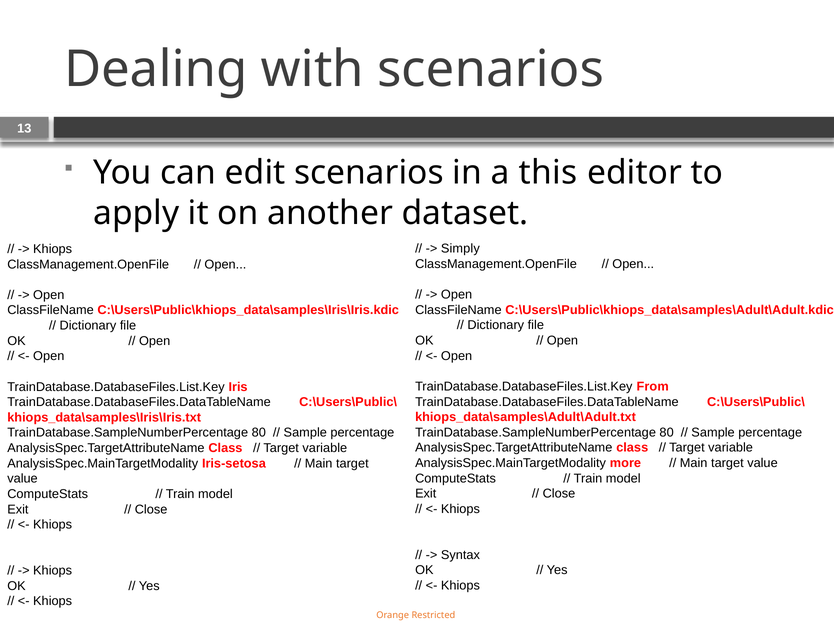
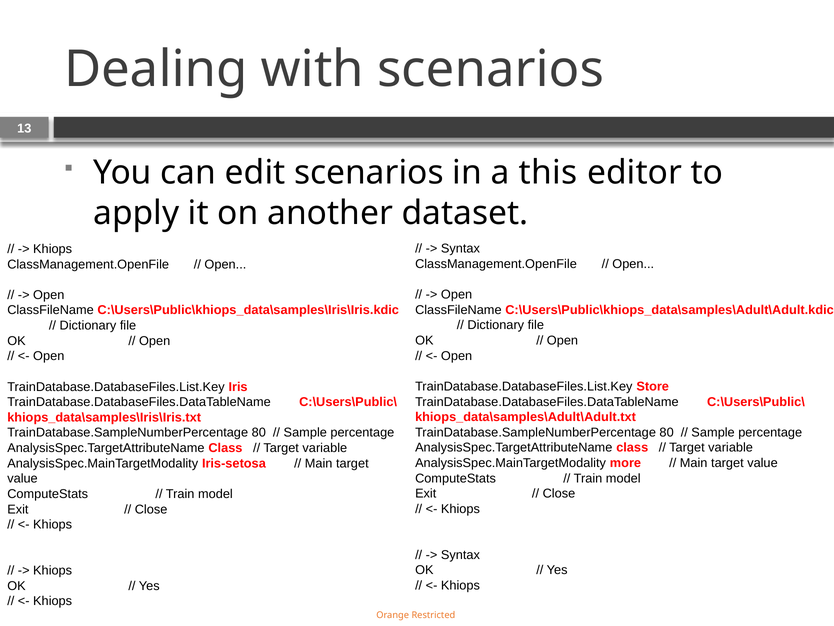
Simply: Simply -> Syntax (460, 248)
From: From -> Store (653, 386)
